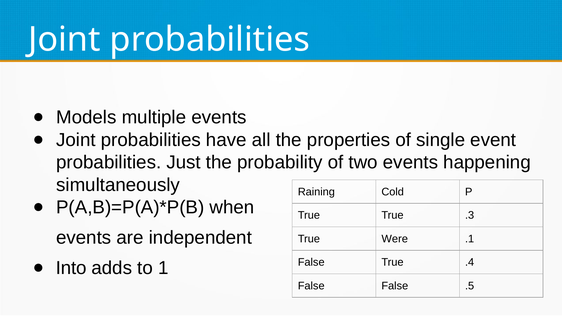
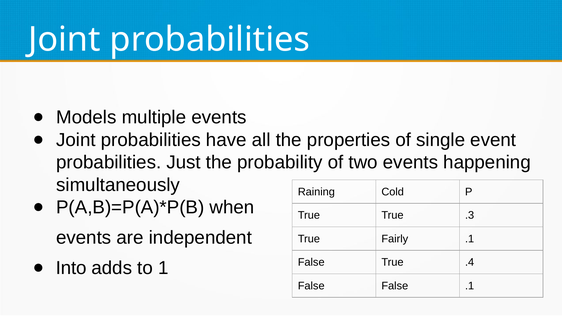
Were: Were -> Fairly (395, 239)
False .5: .5 -> .1 (470, 286)
